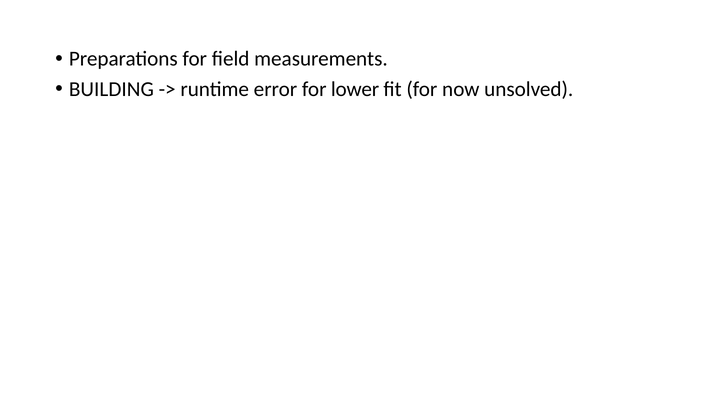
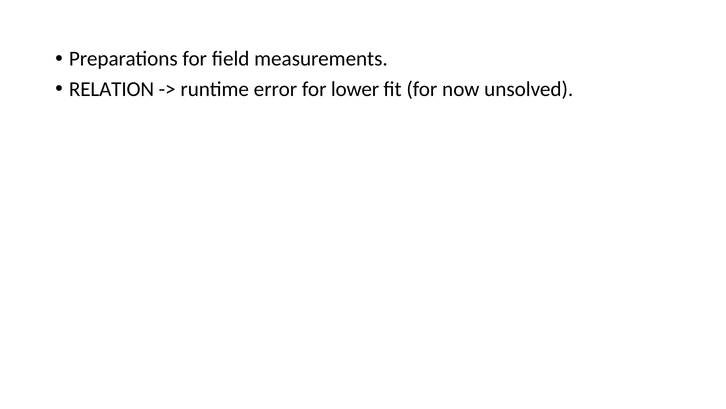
BUILDING: BUILDING -> RELATION (112, 89)
